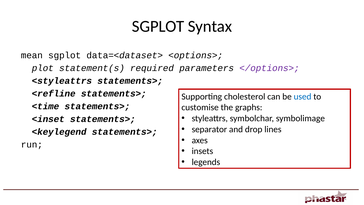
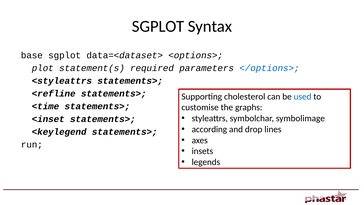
mean: mean -> base (32, 55)
</options> colour: purple -> blue (269, 68)
separator: separator -> according (209, 129)
